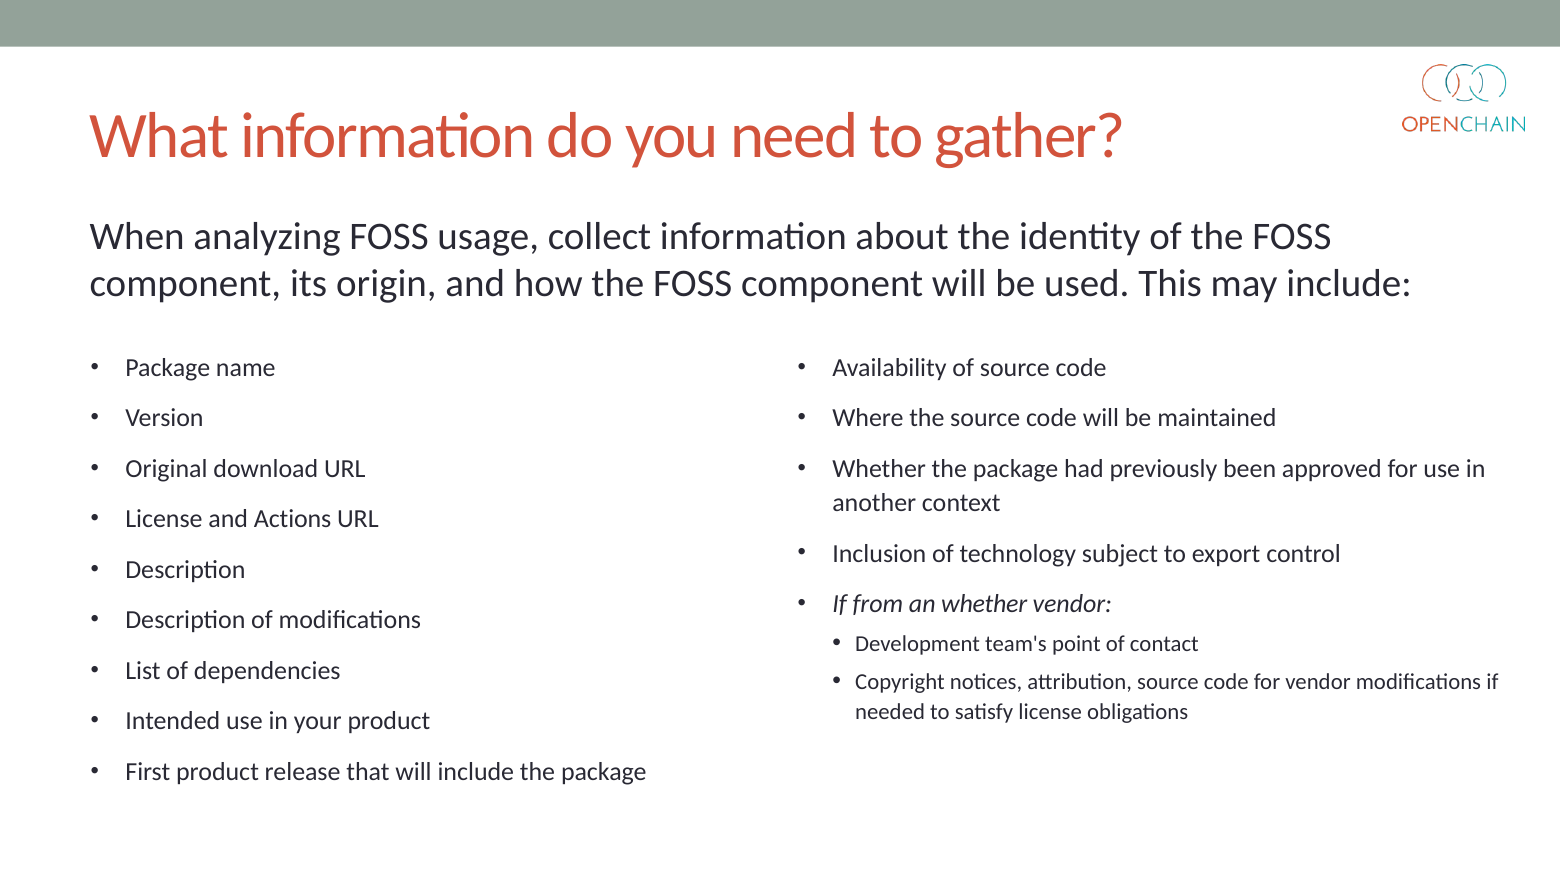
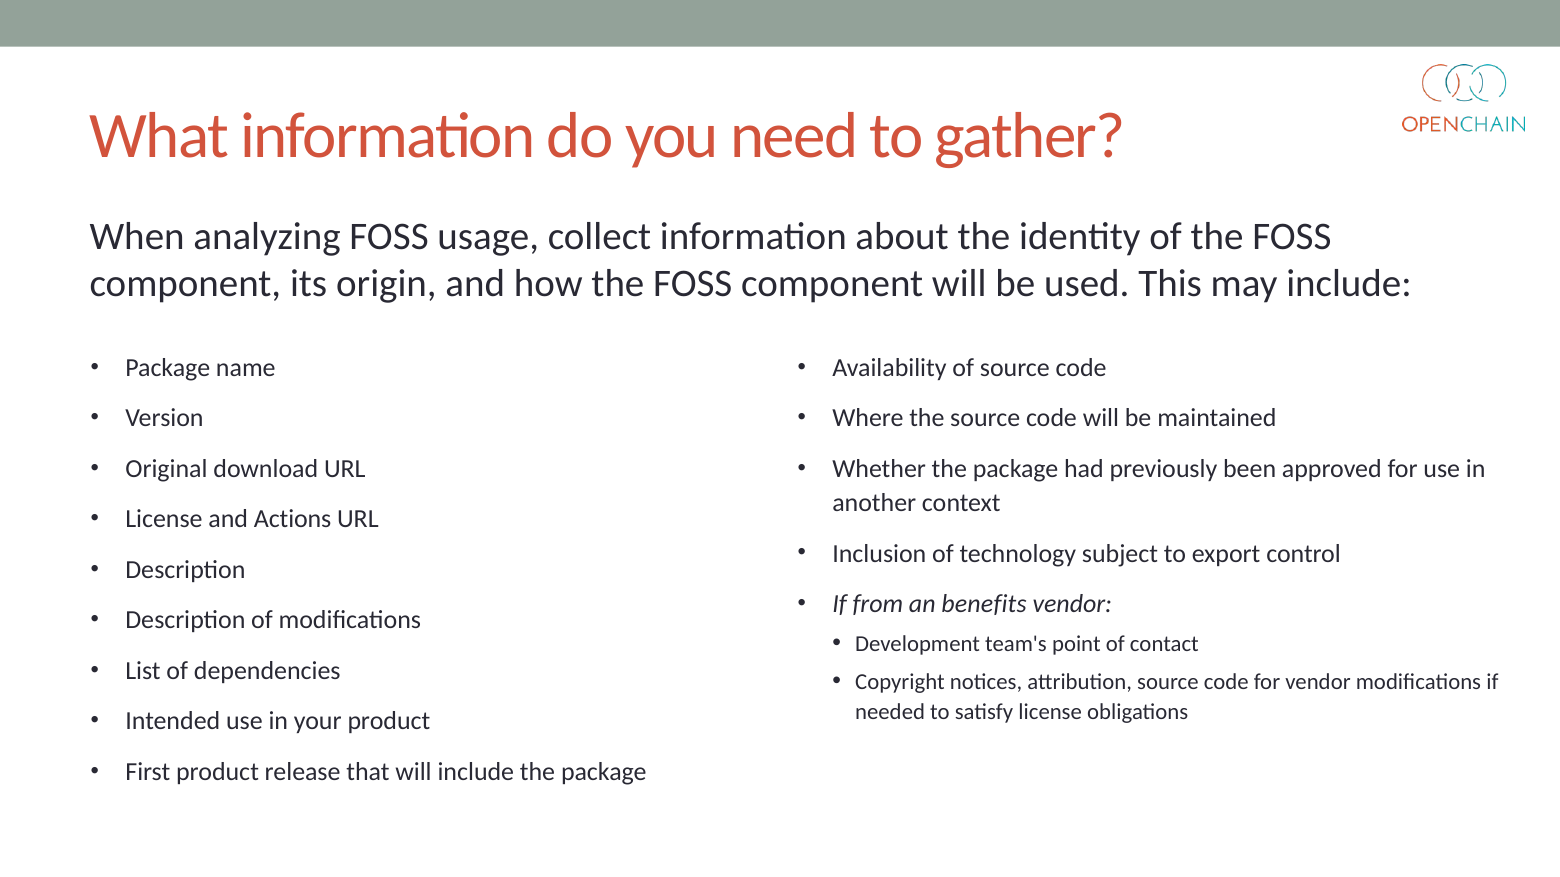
an whether: whether -> benefits (984, 604)
